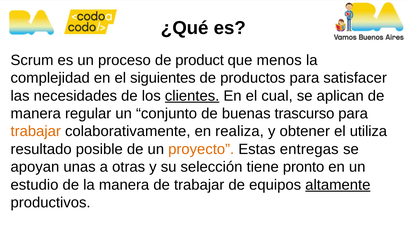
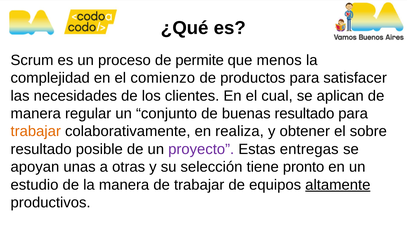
product: product -> permite (200, 60)
siguientes: siguientes -> comienzo (163, 78)
clientes underline: present -> none (192, 96)
buenas trascurso: trascurso -> resultado (304, 114)
utiliza: utiliza -> sobre (368, 131)
proyecto colour: orange -> purple (201, 149)
